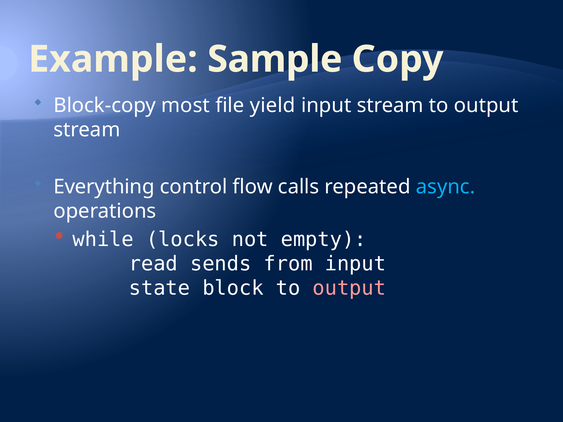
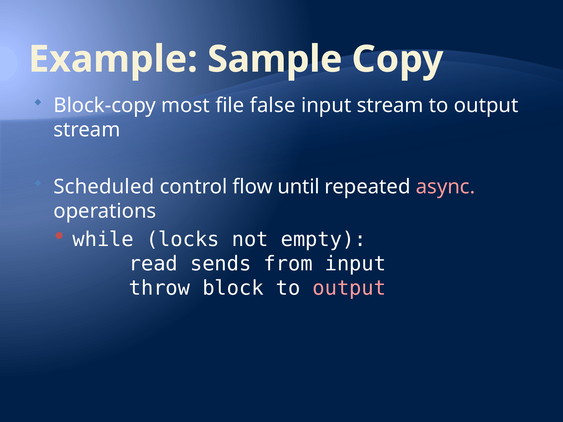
yield: yield -> false (273, 106)
Everything: Everything -> Scheduled (104, 187)
calls: calls -> until (299, 187)
async colour: light blue -> pink (446, 187)
state: state -> throw (160, 288)
